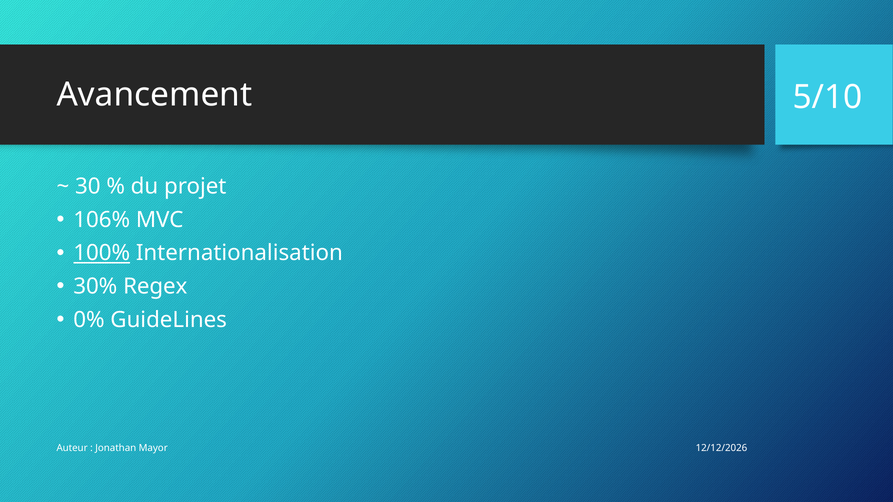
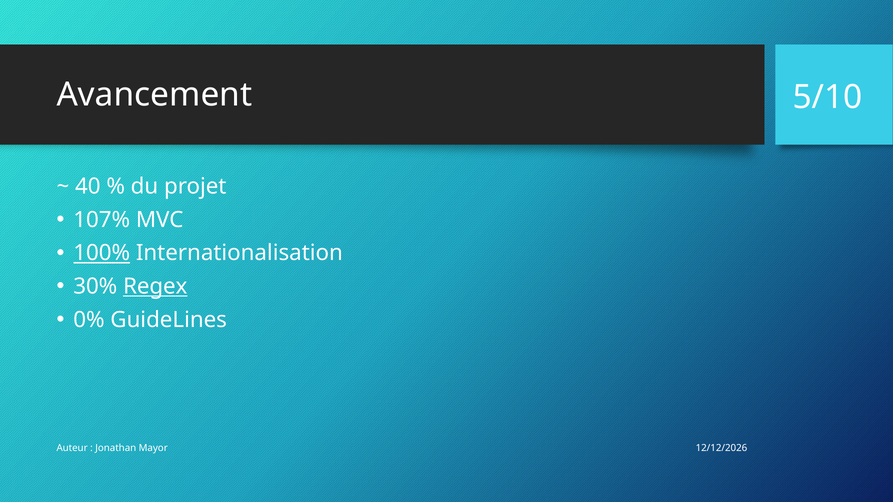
30: 30 -> 40 (88, 186)
106%: 106% -> 107% (102, 220)
Regex underline: none -> present (155, 287)
